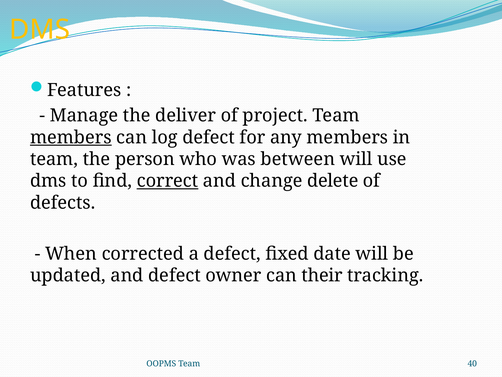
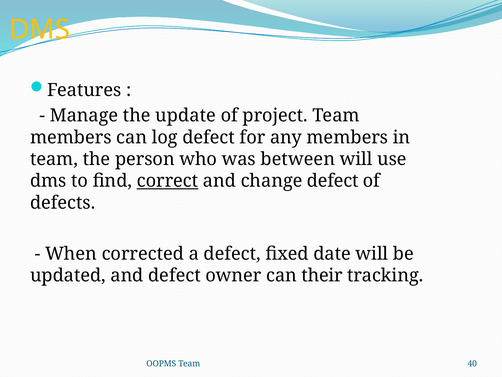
deliver: deliver -> update (186, 115)
members underline: present -> none (71, 137)
change delete: delete -> defect (333, 181)
